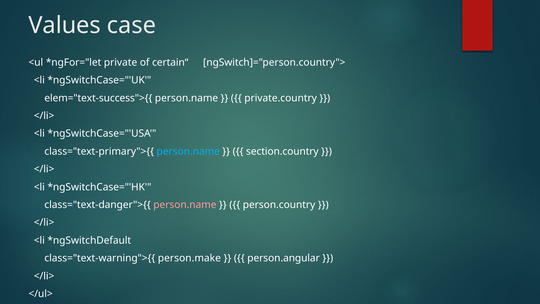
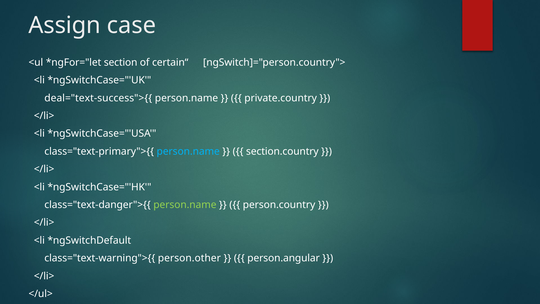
Values: Values -> Assign (65, 25)
private: private -> section (121, 62)
elem="text-success">{{: elem="text-success">{{ -> deal="text-success">{{ (98, 98)
person.name colour: pink -> light green (185, 205)
person.make: person.make -> person.other (189, 258)
